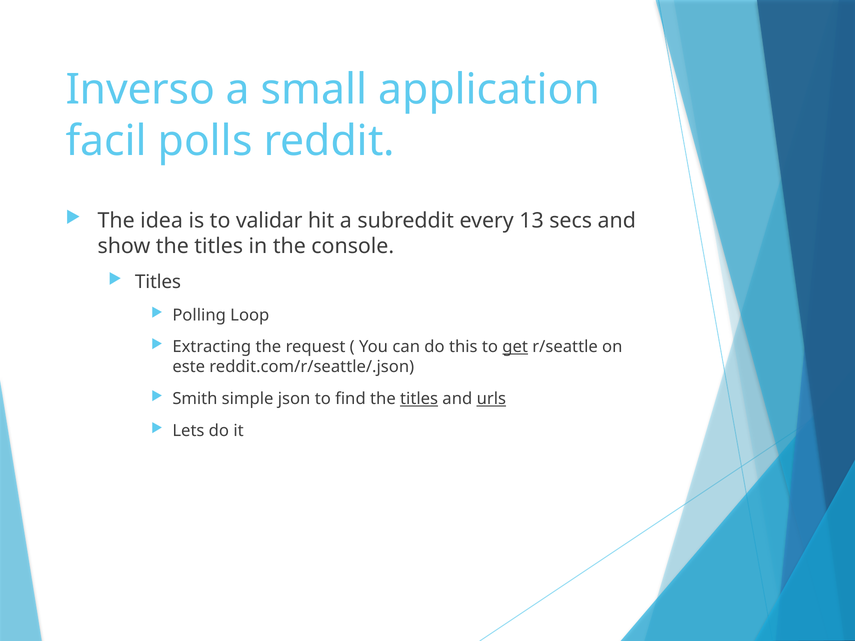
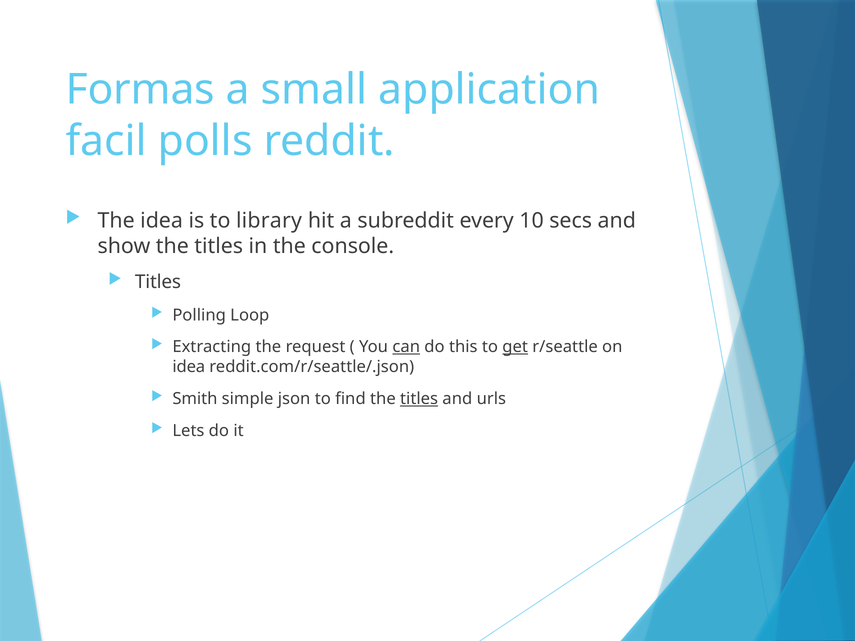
Inverso: Inverso -> Formas (140, 90)
validar: validar -> library (269, 221)
13: 13 -> 10 (532, 221)
can underline: none -> present (406, 347)
este: este -> idea (189, 367)
urls underline: present -> none (491, 399)
